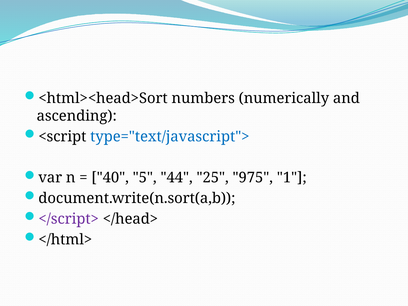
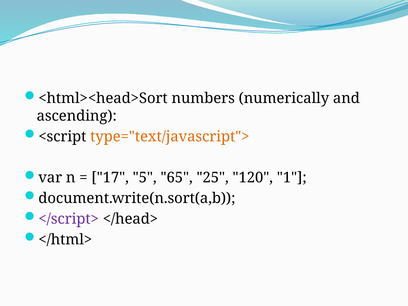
type="text/javascript"> colour: blue -> orange (170, 137)
40: 40 -> 17 (110, 178)
44: 44 -> 65 (177, 178)
975: 975 -> 120 (253, 178)
